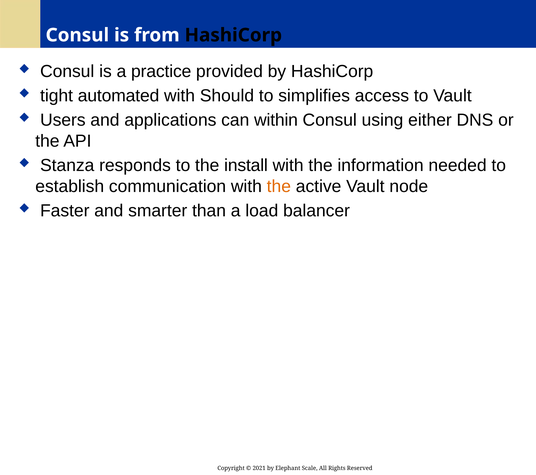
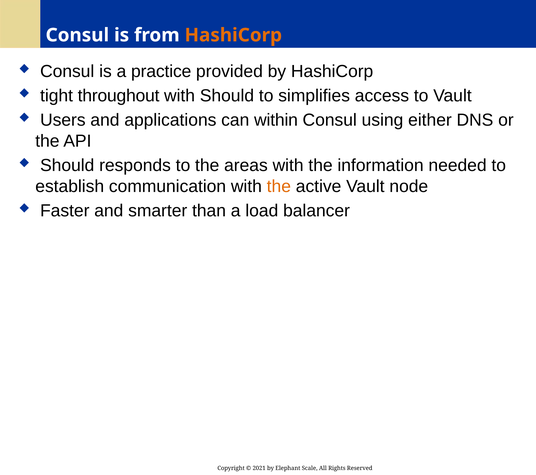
HashiCorp colour: black -> orange (233, 35)
automated: automated -> throughout (119, 96)
Stanza: Stanza -> Should (67, 165)
install: install -> areas (246, 165)
